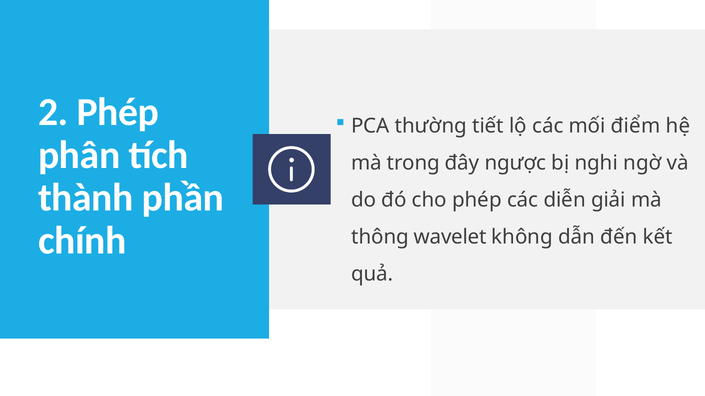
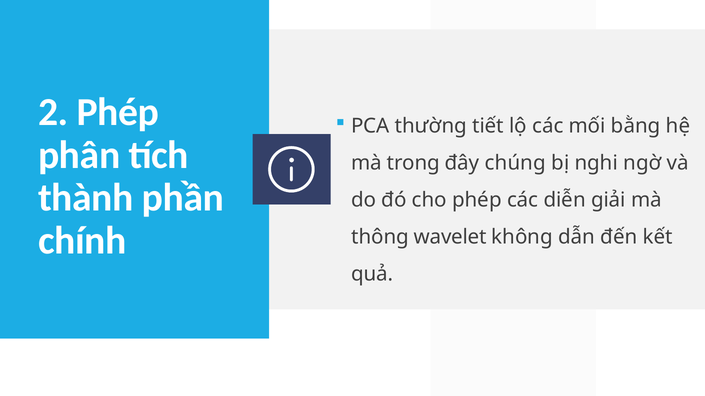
điểm: điểm -> bằng (636, 126)
ngược: ngược -> chúng (515, 163)
